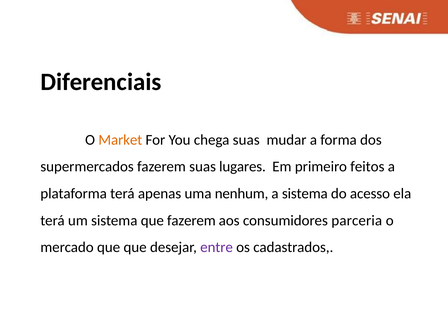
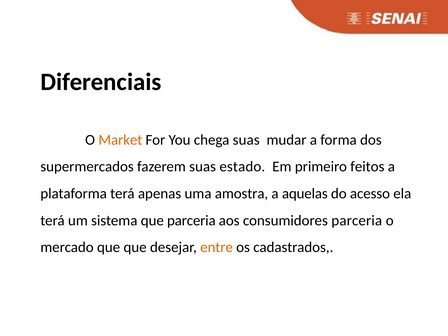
lugares: lugares -> estado (242, 167)
nenhum: nenhum -> amostra (242, 194)
a sistema: sistema -> aquelas (305, 194)
que fazerem: fazerem -> parceria (191, 220)
entre colour: purple -> orange (217, 247)
